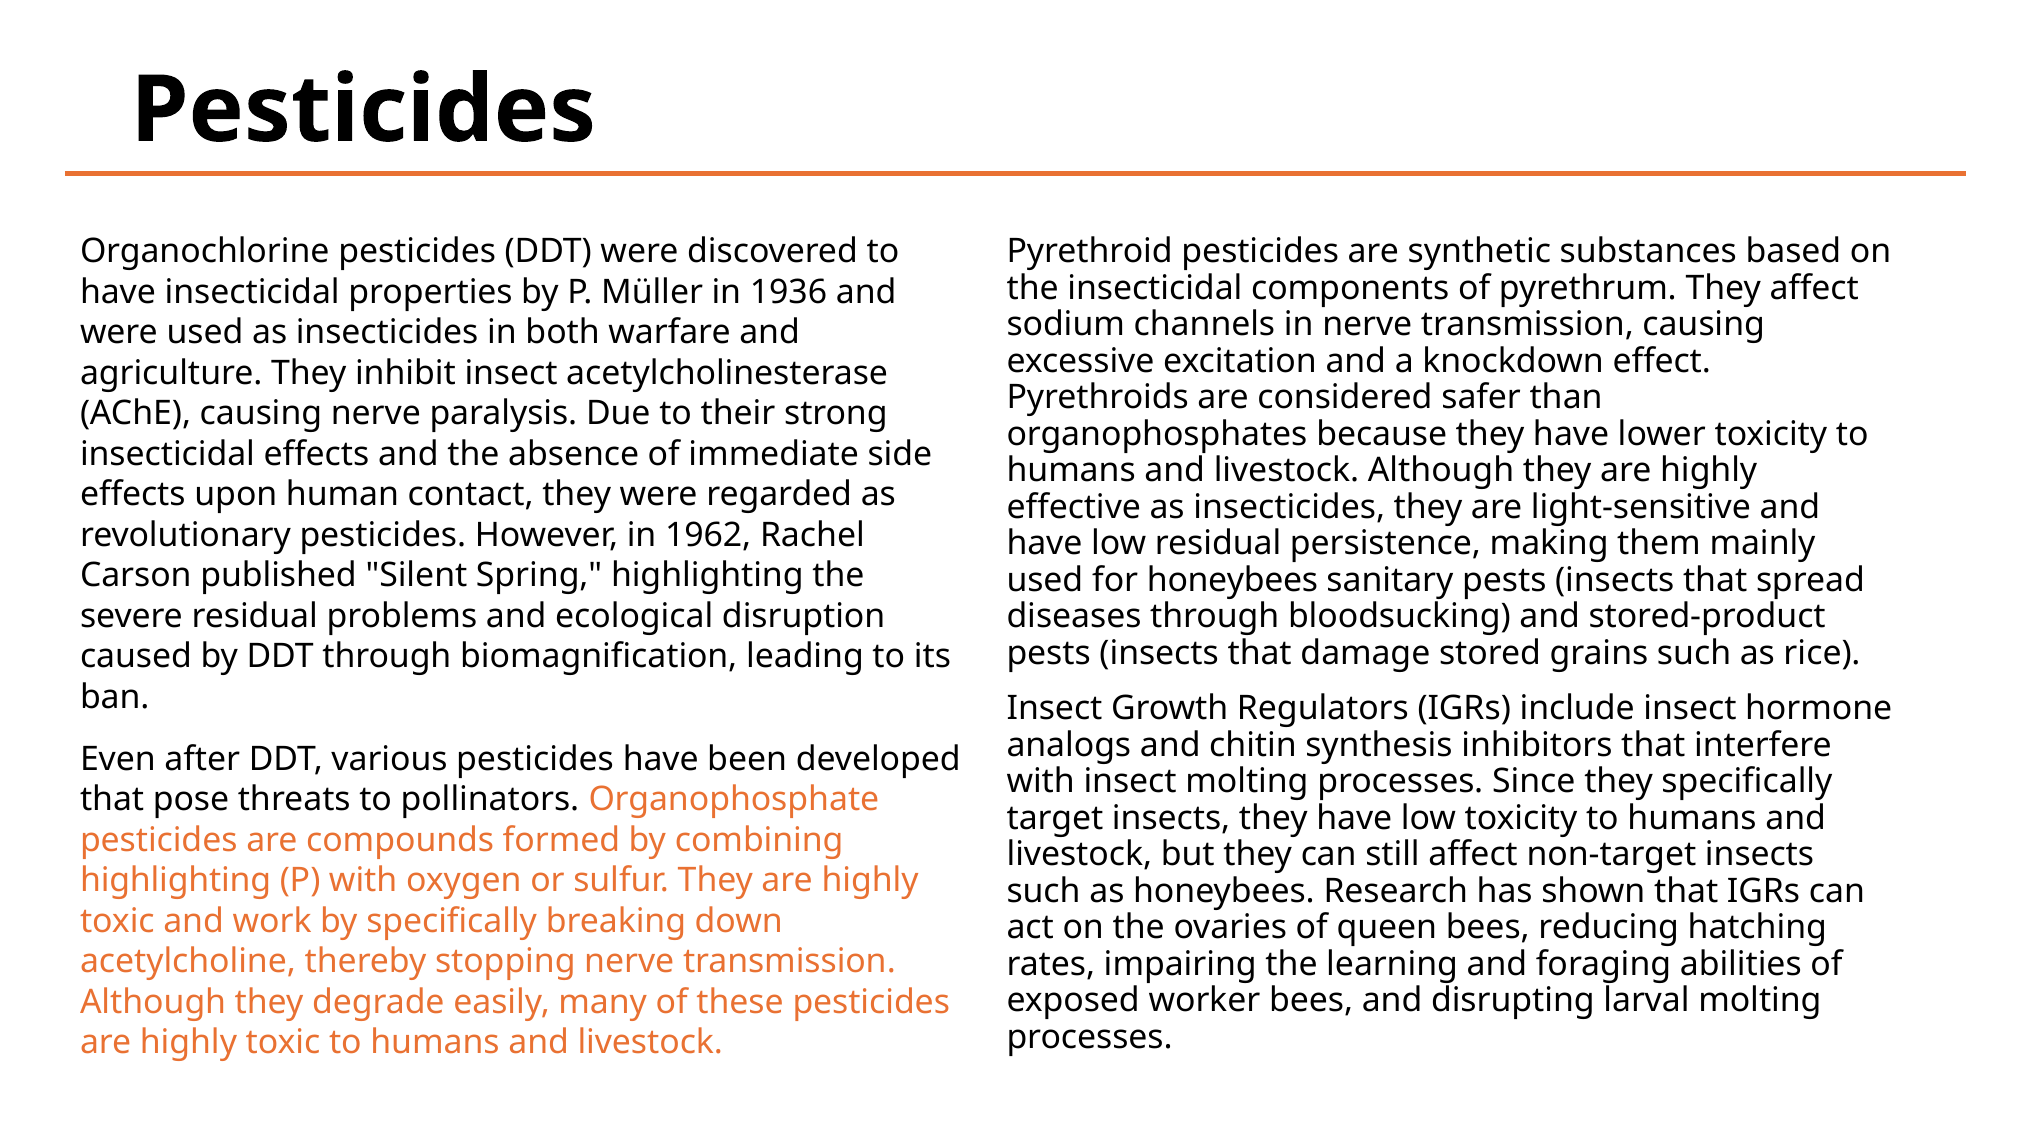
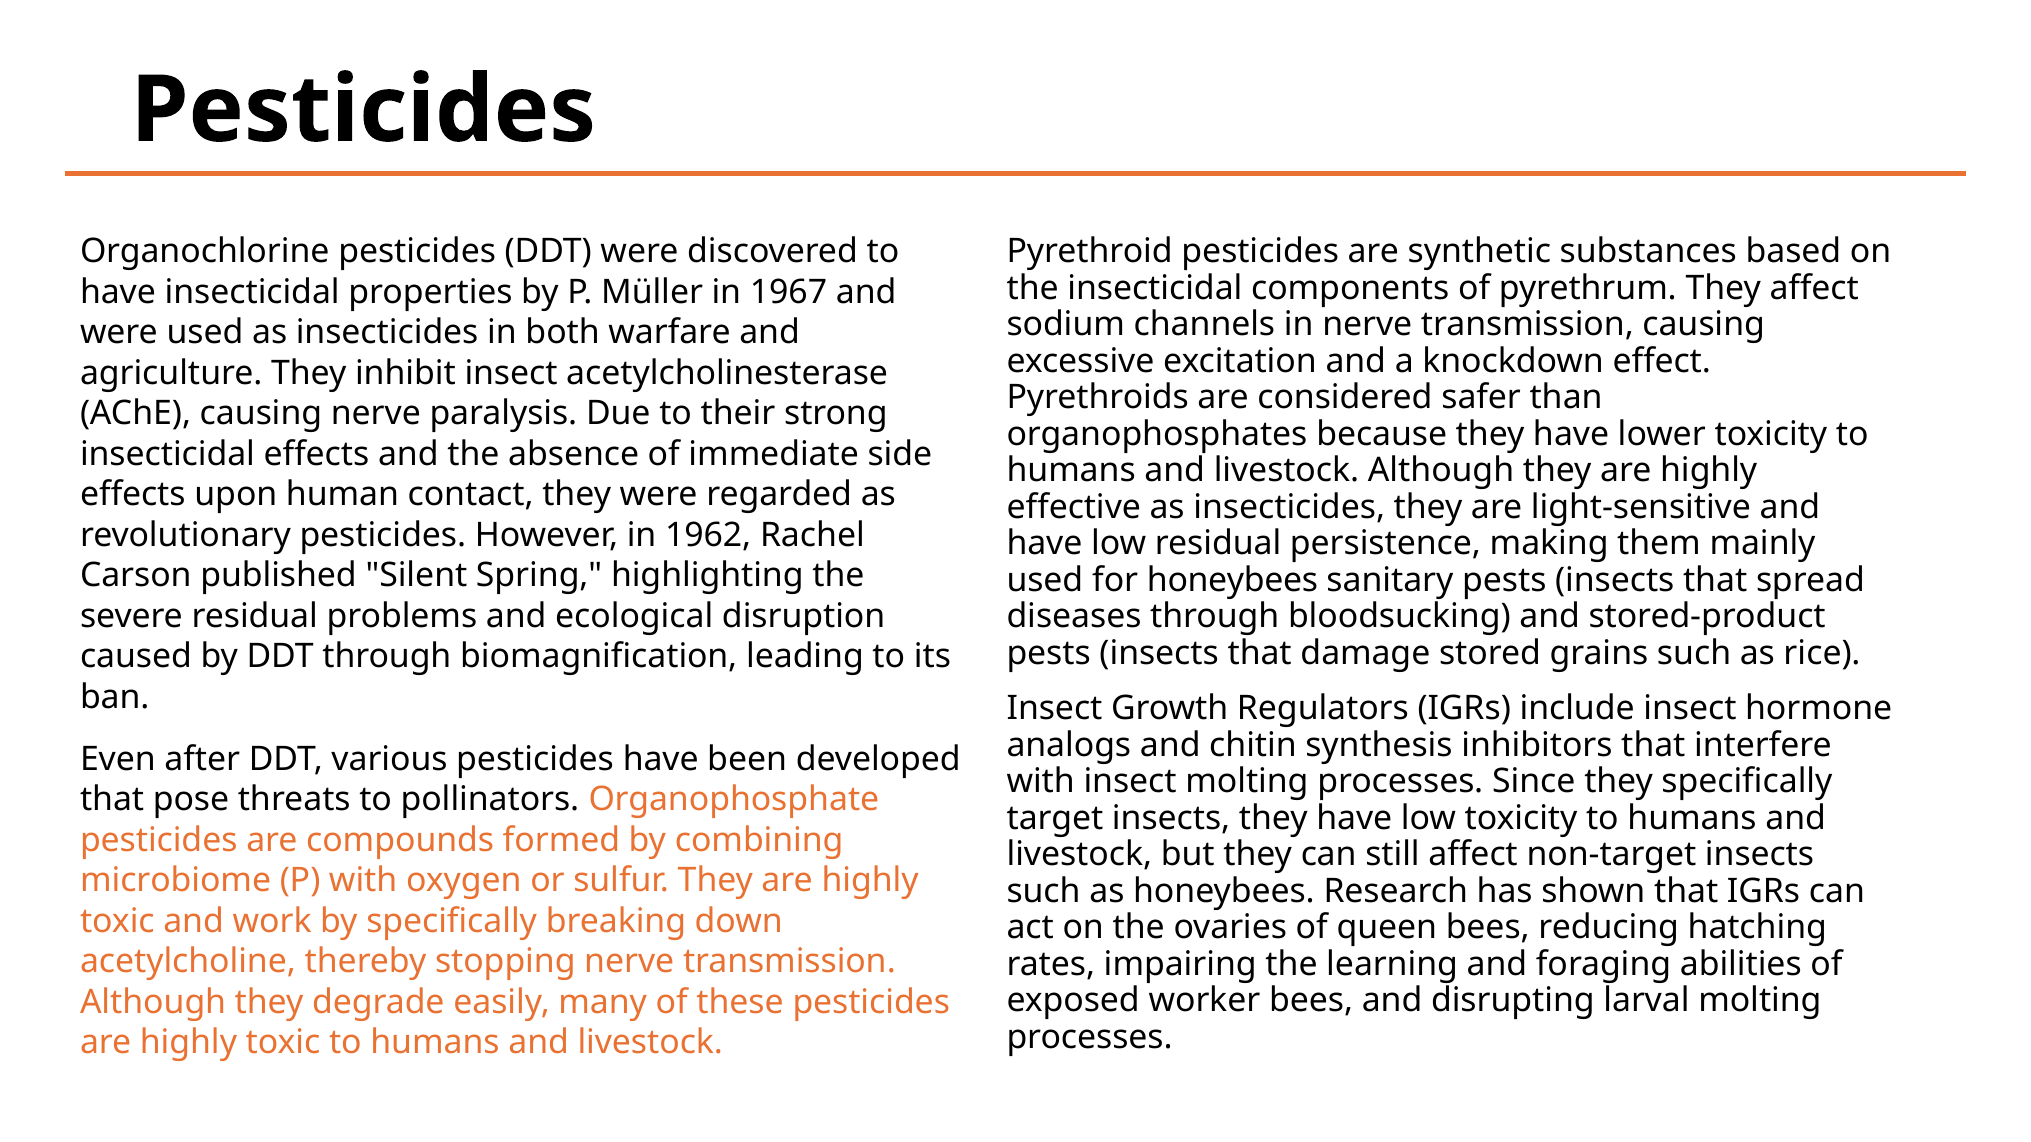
1936: 1936 -> 1967 (788, 292)
highlighting: highlighting -> microbiome (176, 881)
